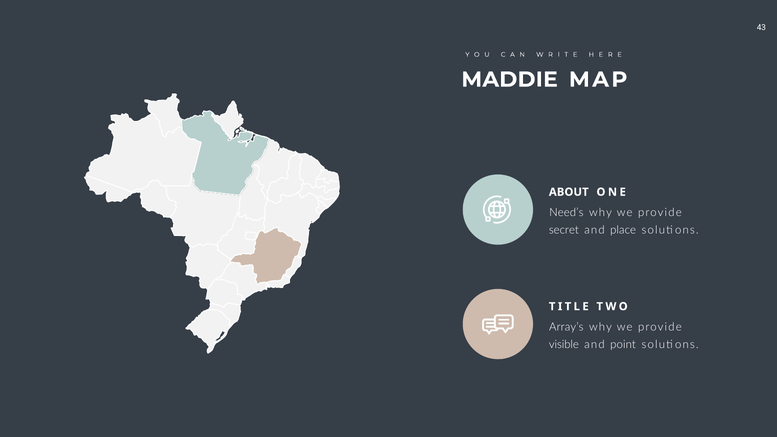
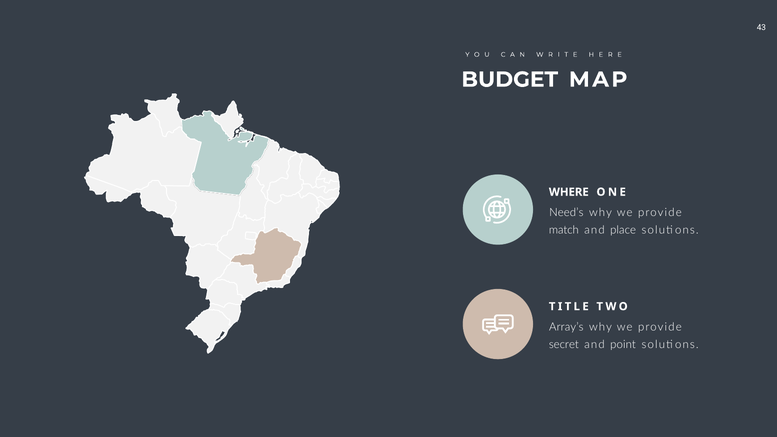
MADDIE: MADDIE -> BUDGET (510, 80)
ABOUT: ABOUT -> WHERE (569, 192)
secret: secret -> match (564, 230)
visible: visible -> secret (564, 344)
